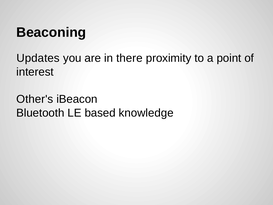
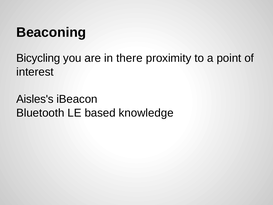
Updates: Updates -> Bicycling (38, 58)
Other's: Other's -> Aisles's (35, 99)
